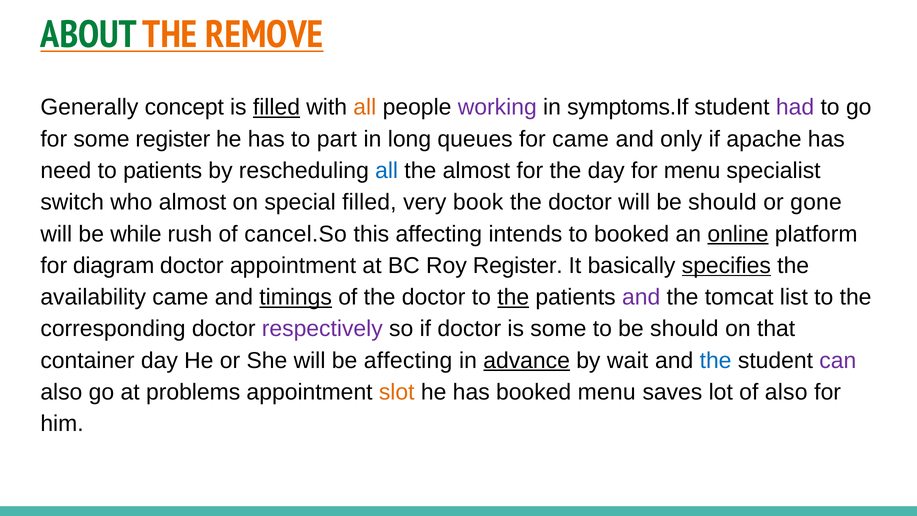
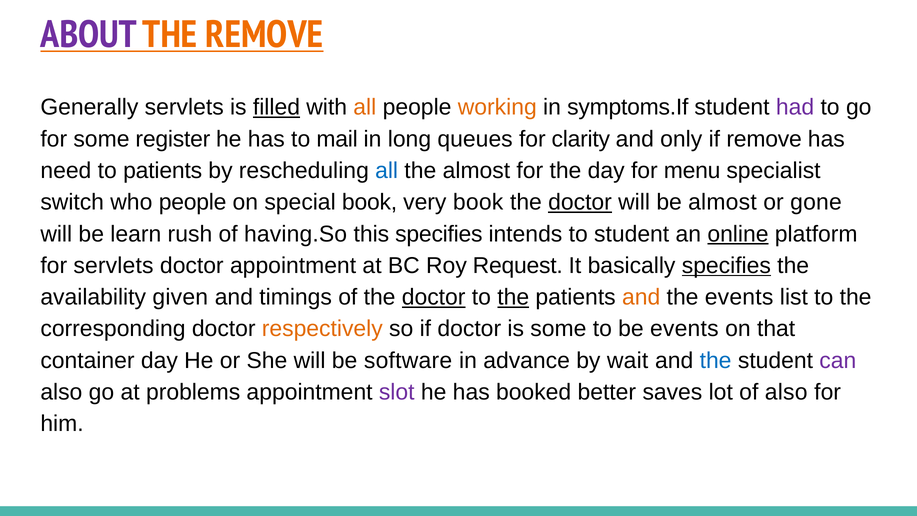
ABOUT colour: green -> purple (89, 35)
Generally concept: concept -> servlets (184, 107)
working colour: purple -> orange (497, 107)
part: part -> mail (337, 139)
for came: came -> clarity (581, 139)
if apache: apache -> remove (764, 139)
who almost: almost -> people (193, 202)
special filled: filled -> book (370, 202)
doctor underline: none -> present (580, 202)
will be should: should -> almost (722, 202)
while: while -> learn (136, 234)
cancel.So: cancel.So -> having.So (296, 234)
this affecting: affecting -> specifies (439, 234)
to booked: booked -> student (632, 234)
for diagram: diagram -> servlets (113, 266)
Roy Register: Register -> Request (518, 266)
availability came: came -> given (180, 297)
timings underline: present -> none (296, 297)
doctor underline: none -> present (434, 297)
and colour: purple -> orange (641, 297)
the tomcat: tomcat -> events (739, 297)
respectively colour: purple -> orange (322, 329)
to be should: should -> events (684, 329)
be affecting: affecting -> software (408, 360)
advance underline: present -> none (527, 360)
slot colour: orange -> purple (397, 392)
booked menu: menu -> better (607, 392)
